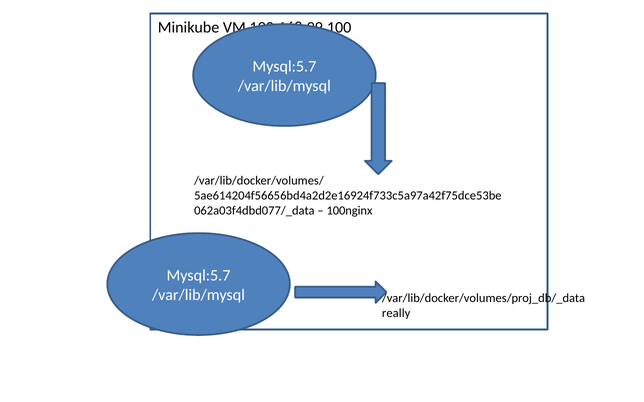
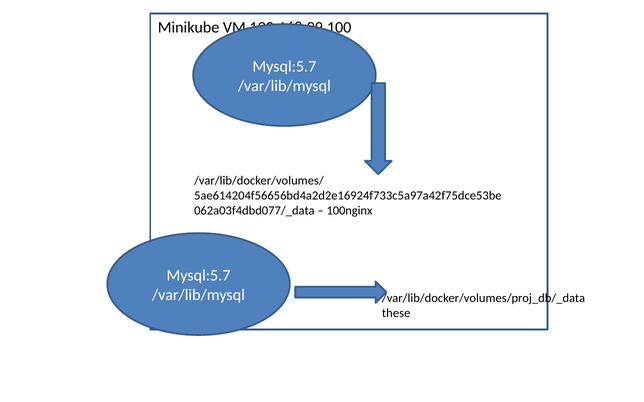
really: really -> these (396, 314)
